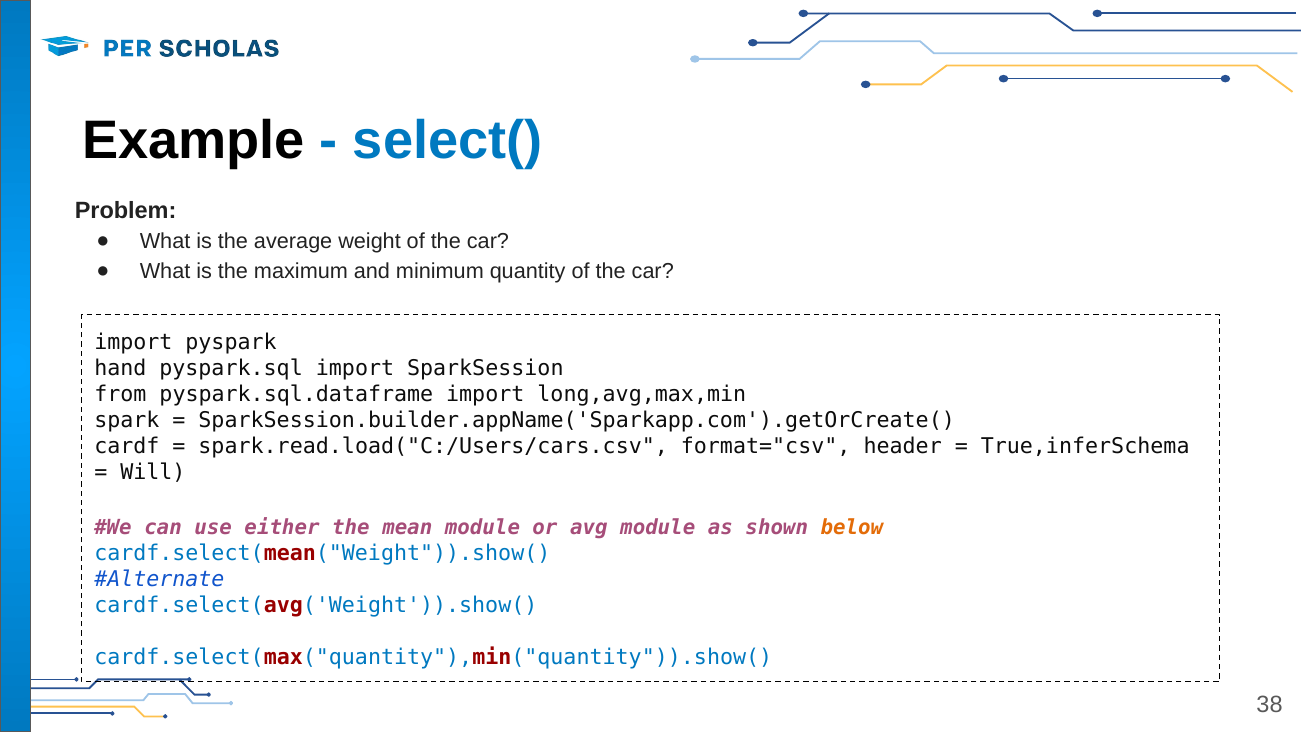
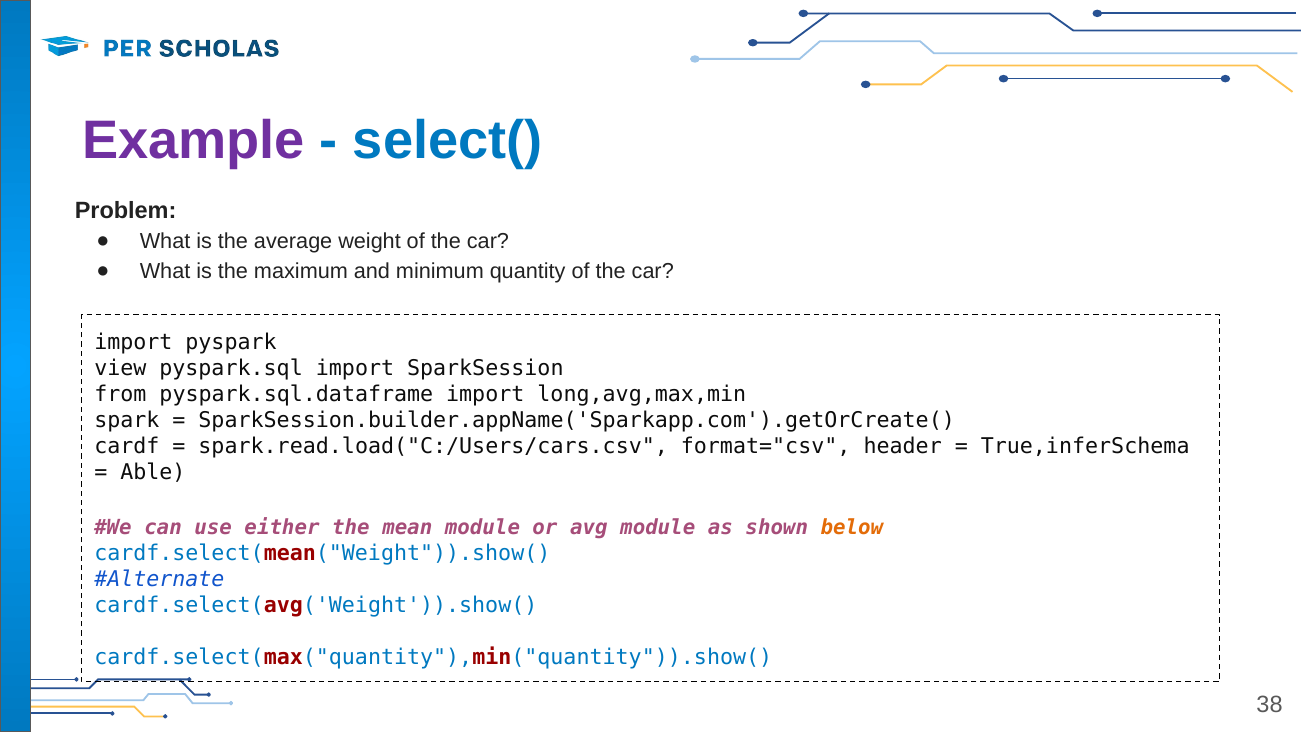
Example colour: black -> purple (193, 141)
hand: hand -> view (120, 368)
Will: Will -> Able (153, 472)
